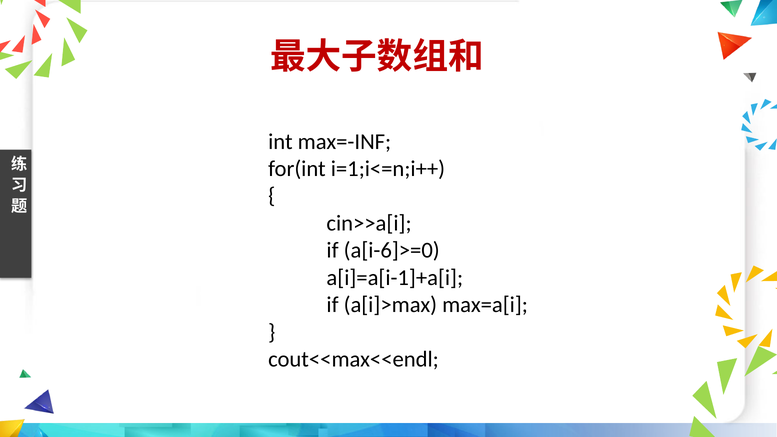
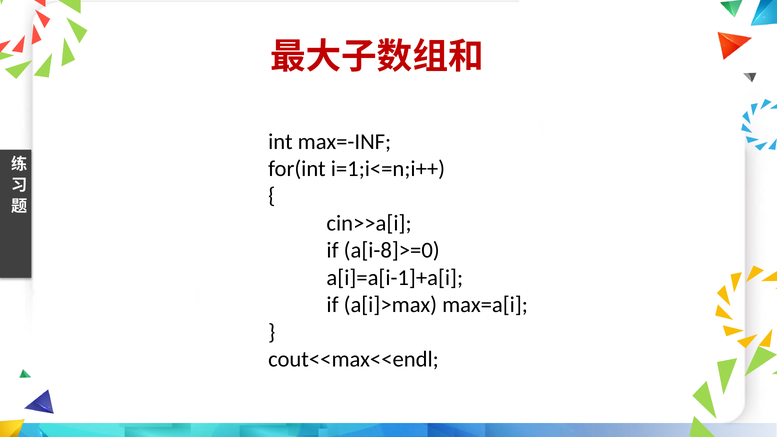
a[i-6]>=0: a[i-6]>=0 -> a[i-8]>=0 (392, 250)
